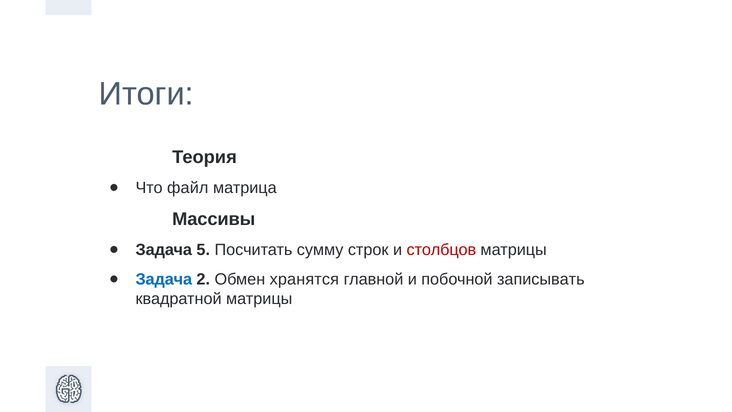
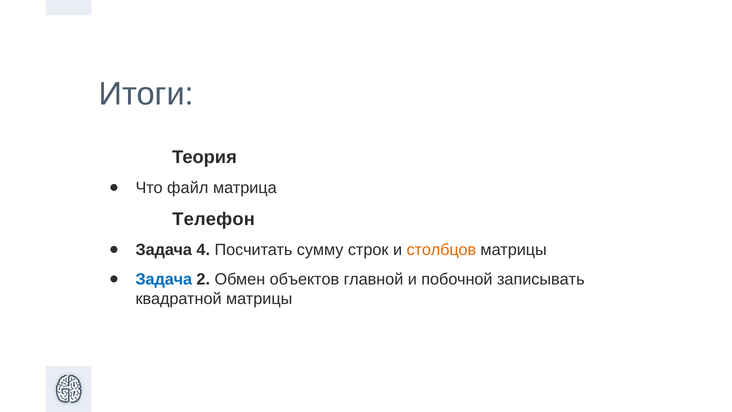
Массивы: Массивы -> Телефон (214, 219)
5: 5 -> 4 (203, 250)
столбцов colour: red -> orange (441, 250)
хранятся: хранятся -> объектов (304, 279)
